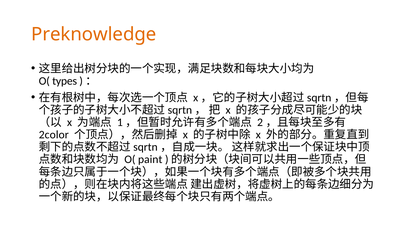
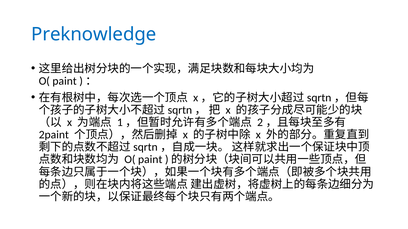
Preknowledge colour: orange -> blue (94, 34)
types: types -> paint (65, 81)
2color: 2color -> 2paint (54, 135)
